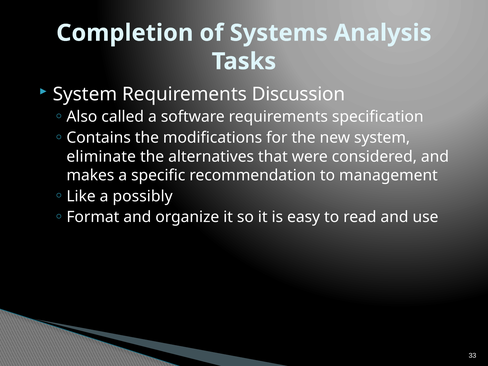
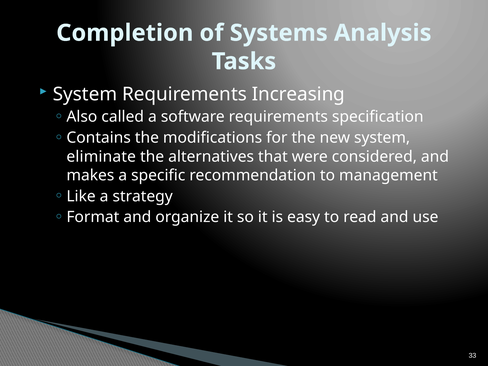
Discussion: Discussion -> Increasing (298, 94)
possibly: possibly -> strategy (143, 196)
